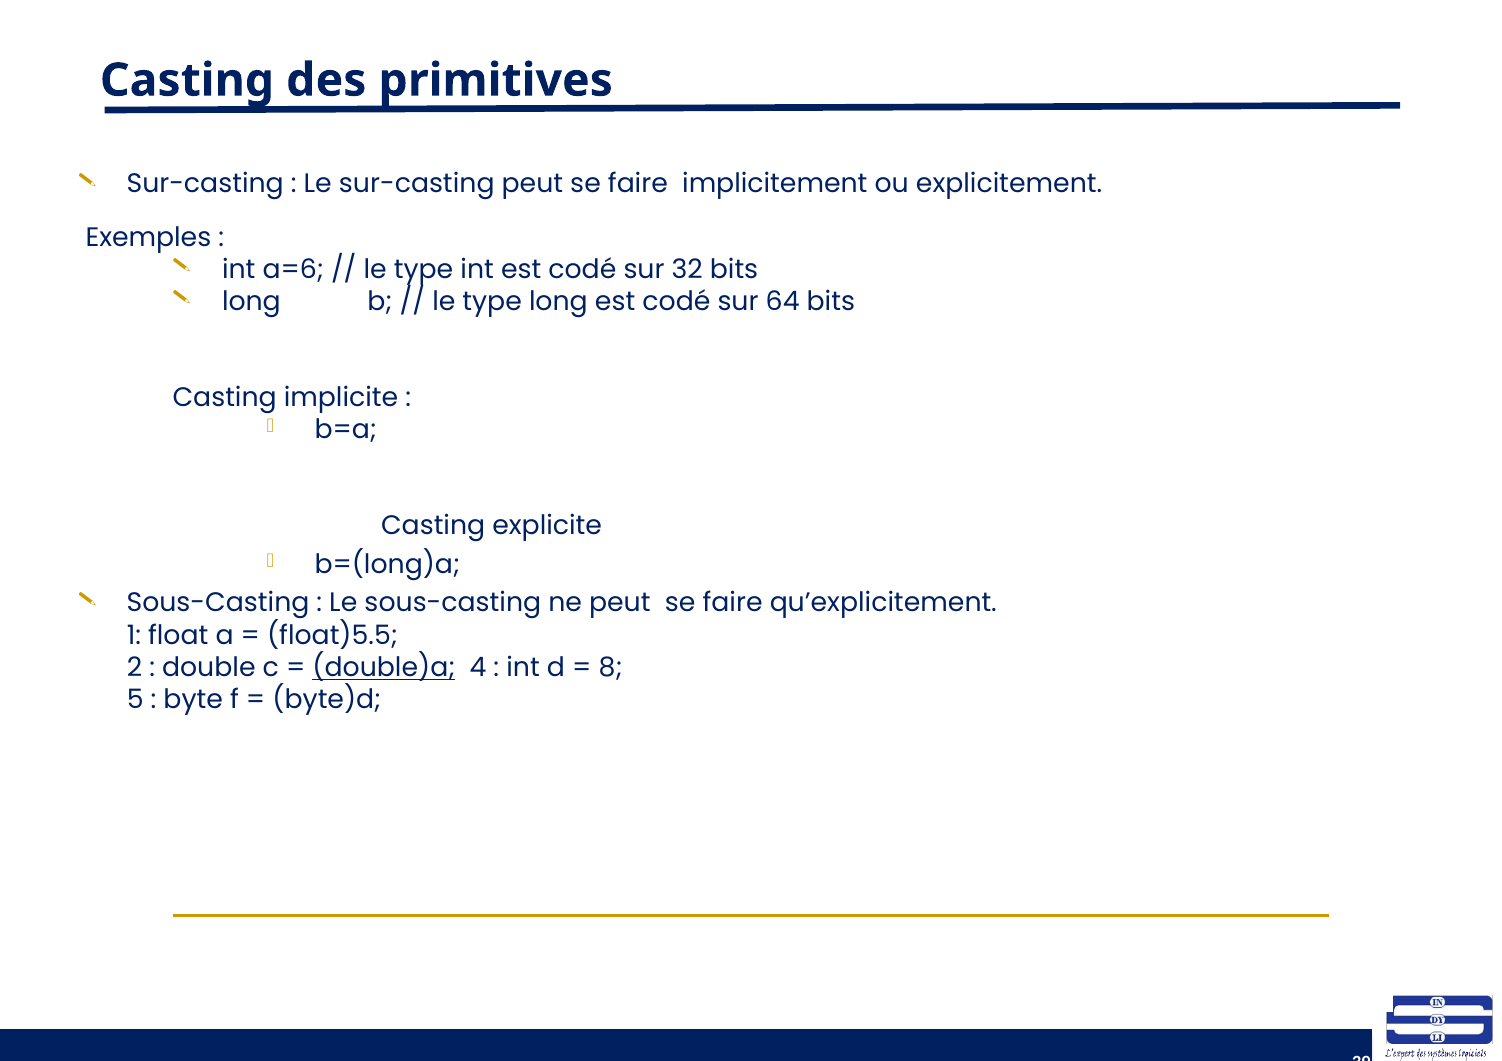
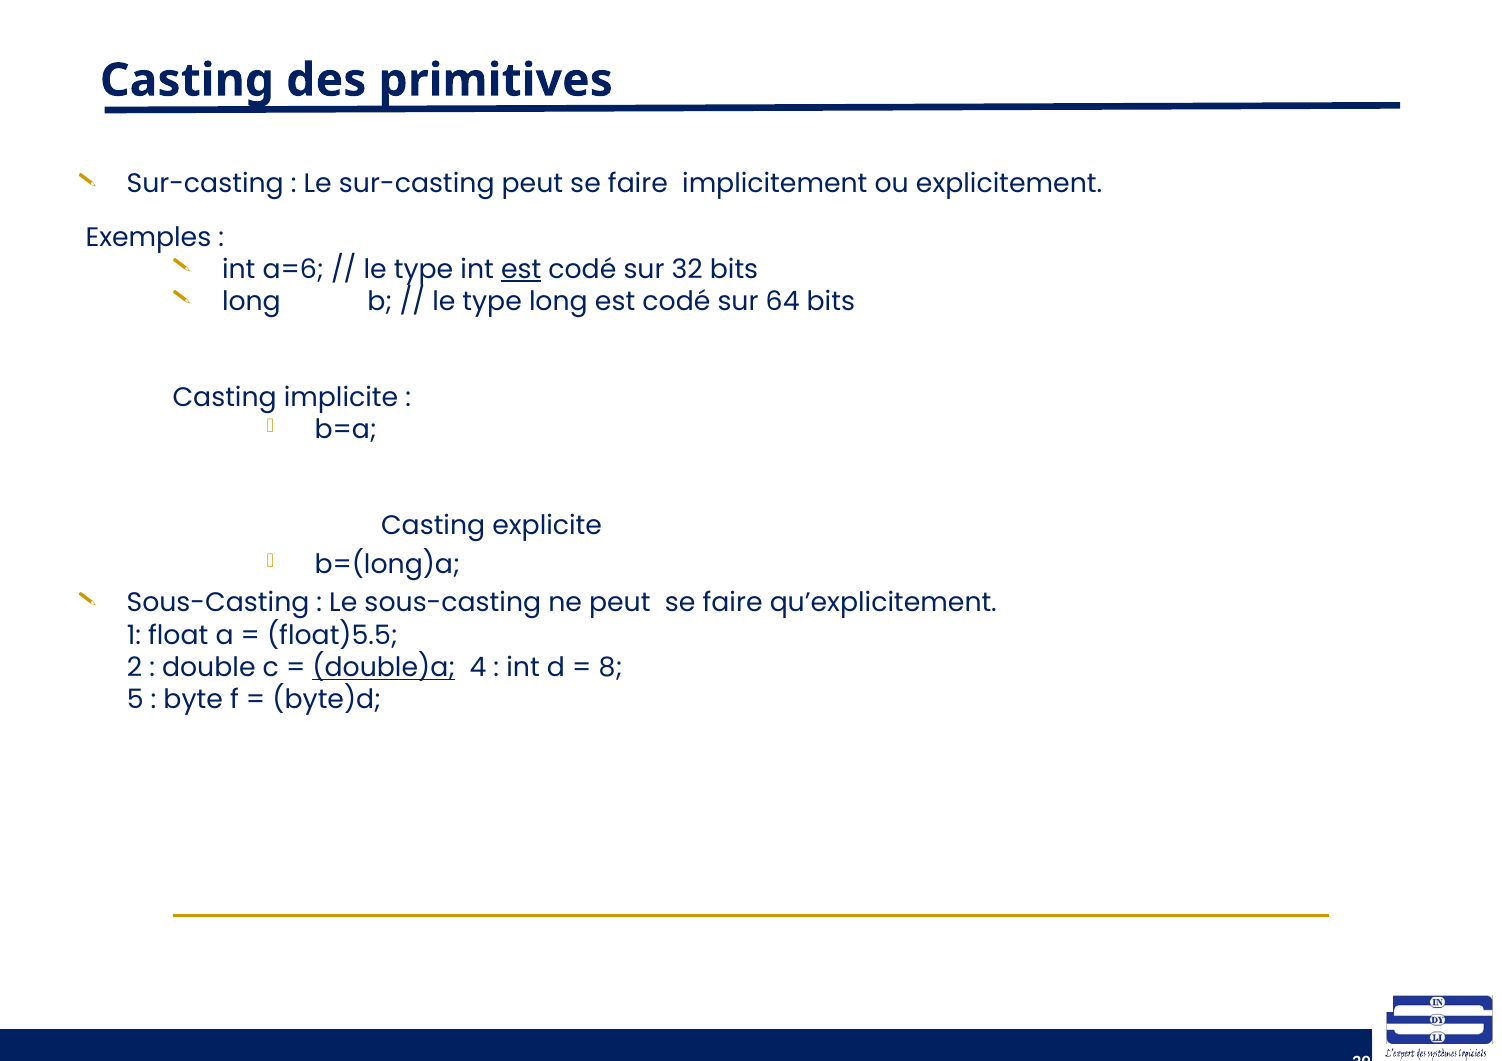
est underline: none -> present (521, 269)
